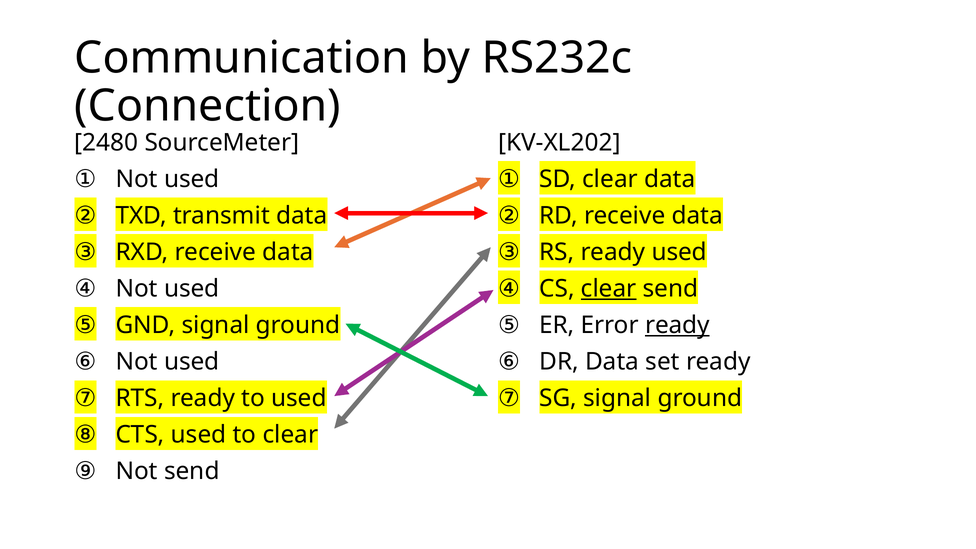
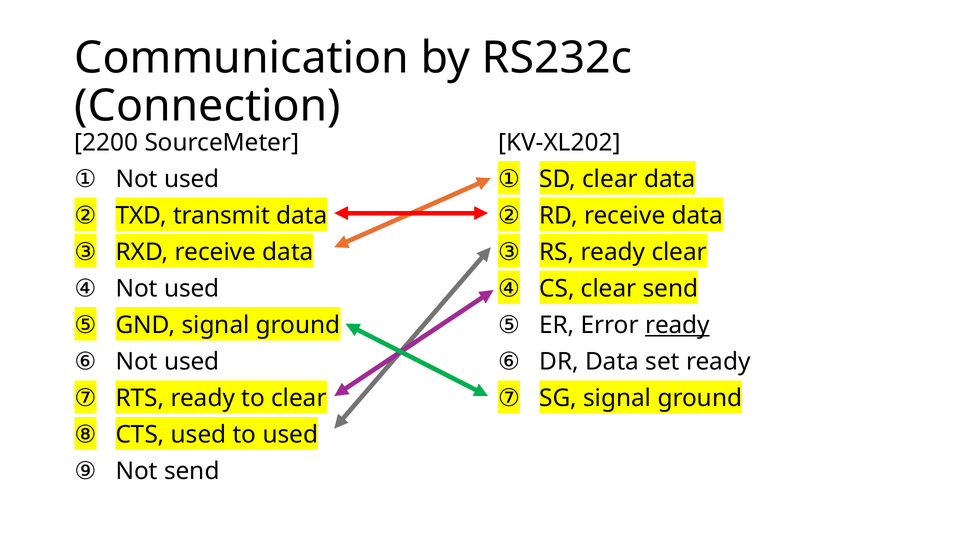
2480: 2480 -> 2200 (106, 143)
ready used: used -> clear (679, 252)
clear underline: present -> none (609, 289)
to used: used -> clear (299, 398)
to clear: clear -> used (290, 435)
